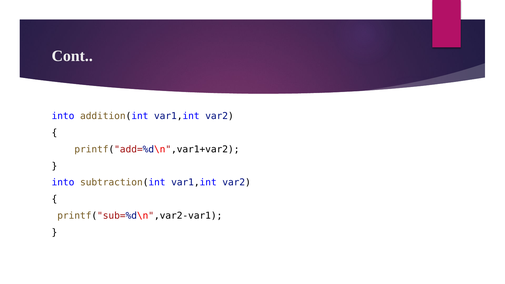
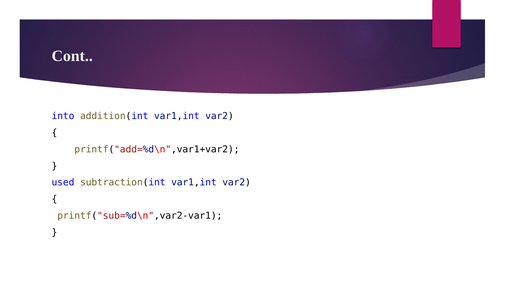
into: into -> used (63, 183)
